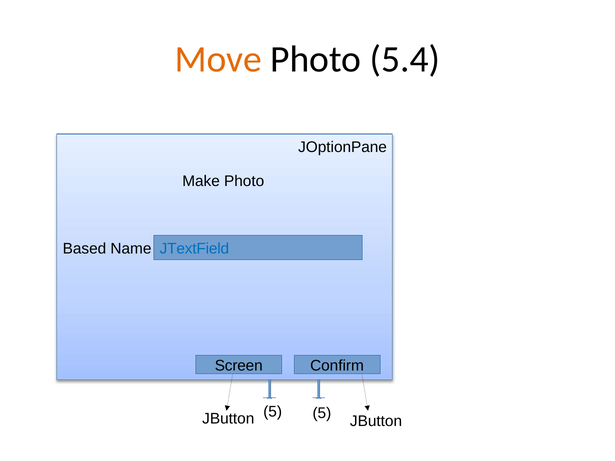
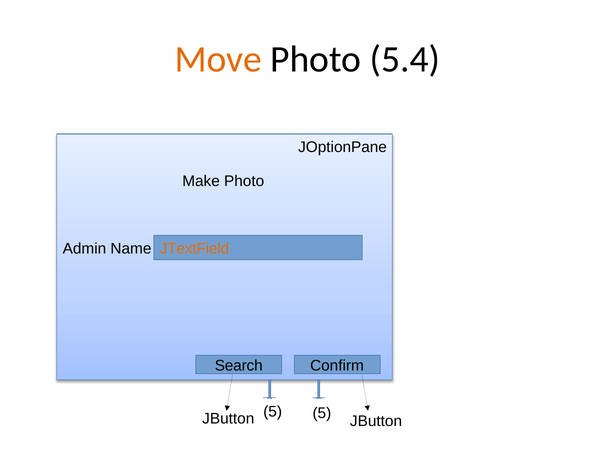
Based: Based -> Admin (84, 249)
JTextField colour: blue -> orange (194, 249)
Screen: Screen -> Search (239, 366)
